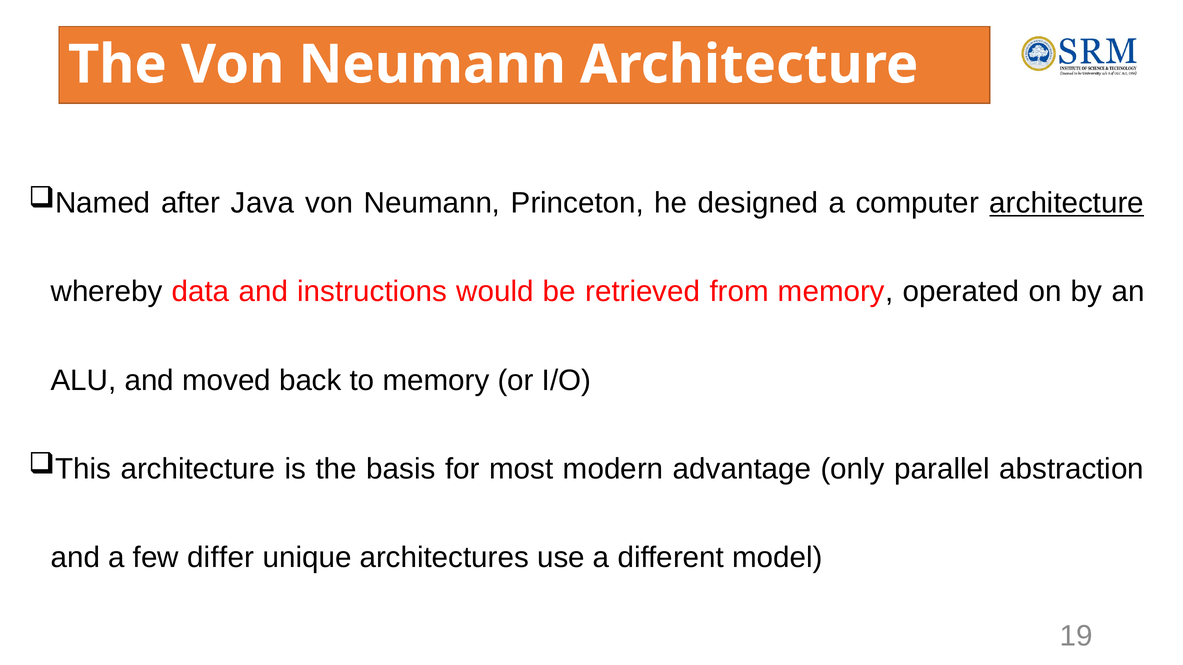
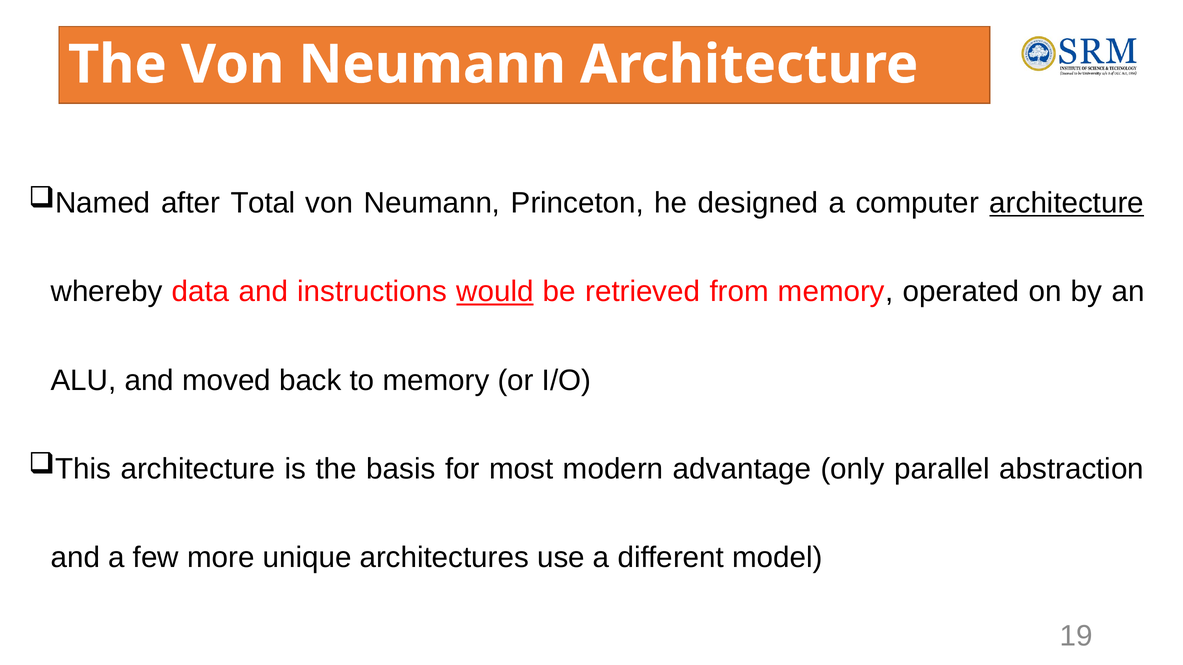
Java: Java -> Total (263, 203)
would underline: none -> present (495, 292)
differ: differ -> more (221, 558)
